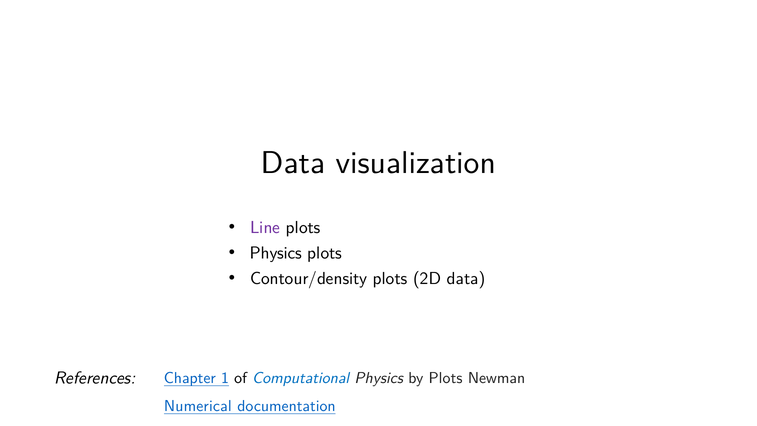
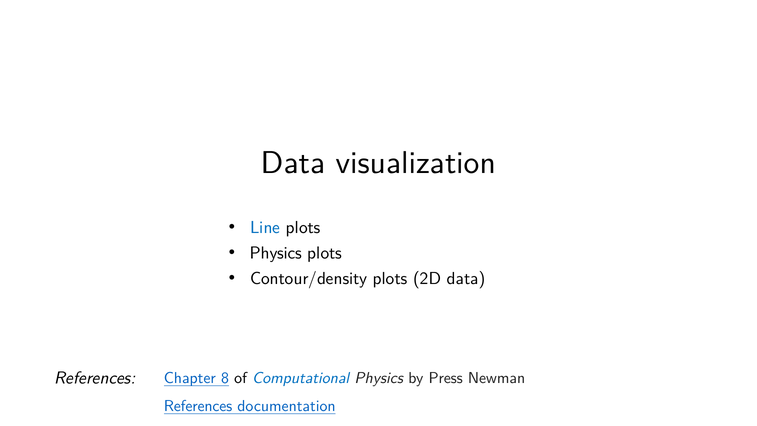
Line colour: purple -> blue (265, 227)
1: 1 -> 8 (225, 378)
by Plots: Plots -> Press (446, 378)
Numerical: Numerical -> References (198, 406)
